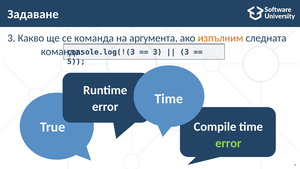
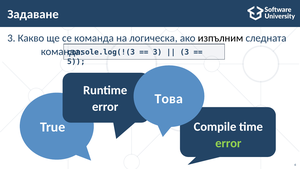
аргумента: аргумента -> логическа (153, 38)
изпълним colour: orange -> black (220, 38)
Time: Time -> Това (169, 99)
